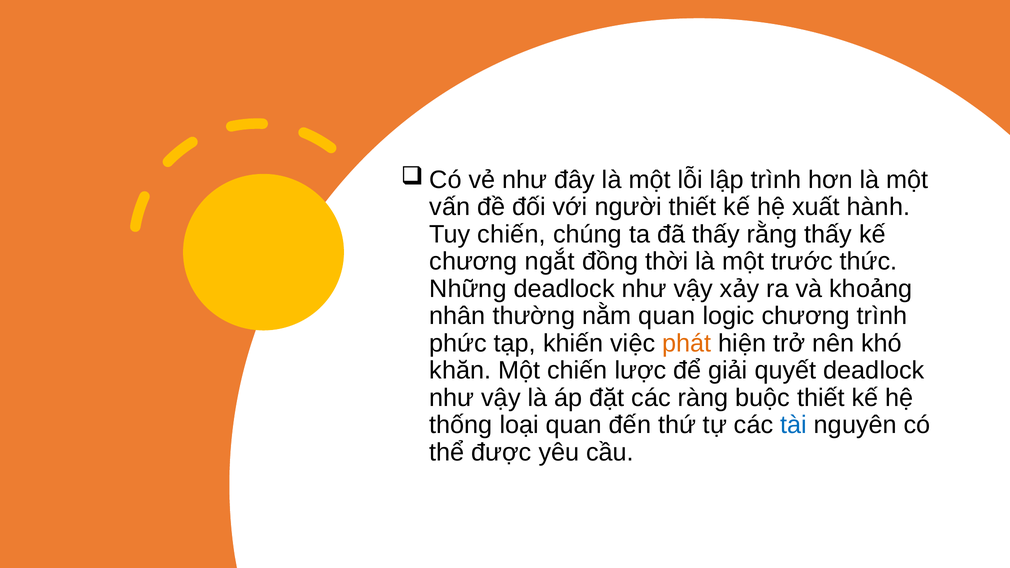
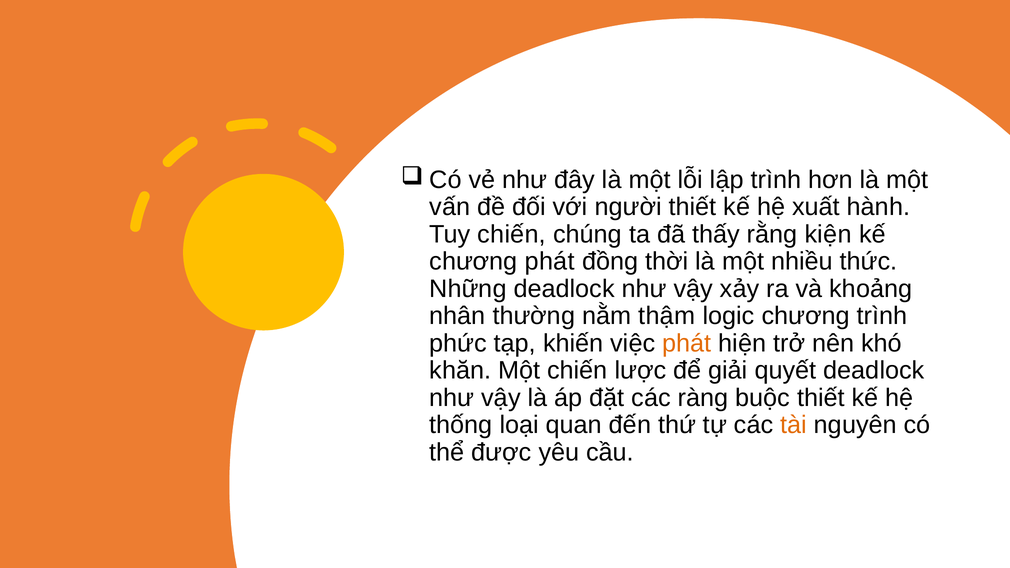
rằng thấy: thấy -> kiện (828, 234)
chương ngắt: ngắt -> phát (550, 262)
trước: trước -> nhiều (802, 262)
nằm quan: quan -> thậm (667, 316)
tài colour: blue -> orange (794, 425)
